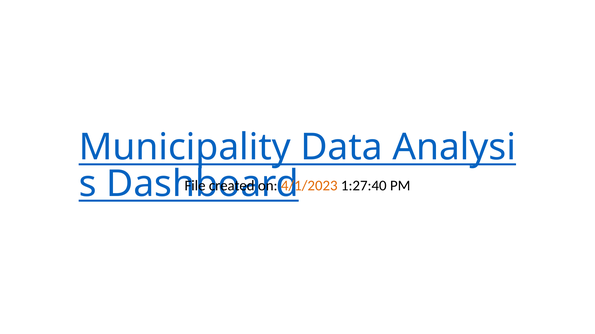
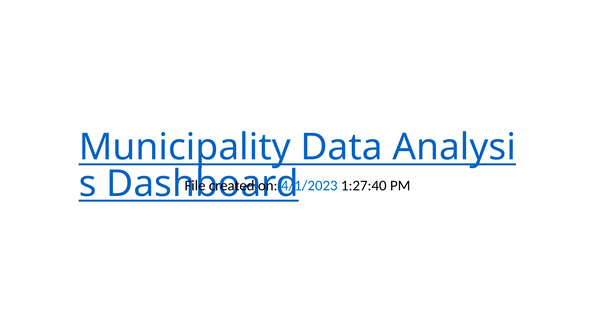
4/1/2023 colour: orange -> blue (309, 186)
